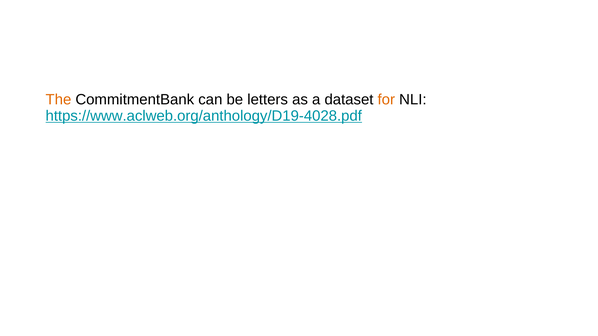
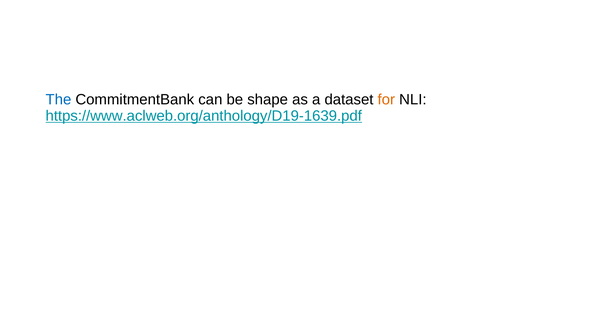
The colour: orange -> blue (58, 100)
letters: letters -> shape (268, 100)
https://www.aclweb.org/anthology/D19-4028.pdf: https://www.aclweb.org/anthology/D19-4028.pdf -> https://www.aclweb.org/anthology/D19-1639.pdf (204, 116)
